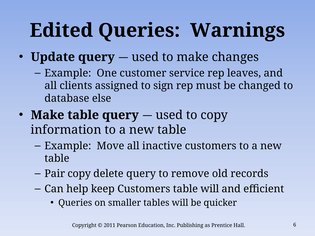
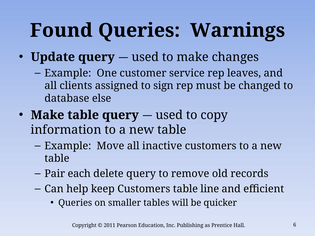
Edited: Edited -> Found (61, 30)
Pair copy: copy -> each (79, 174)
table will: will -> line (210, 189)
